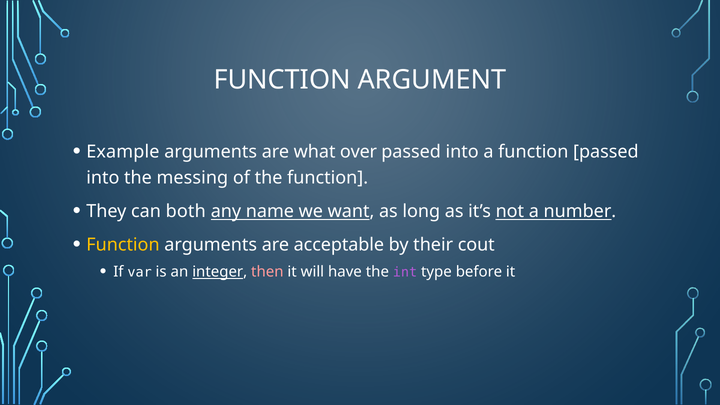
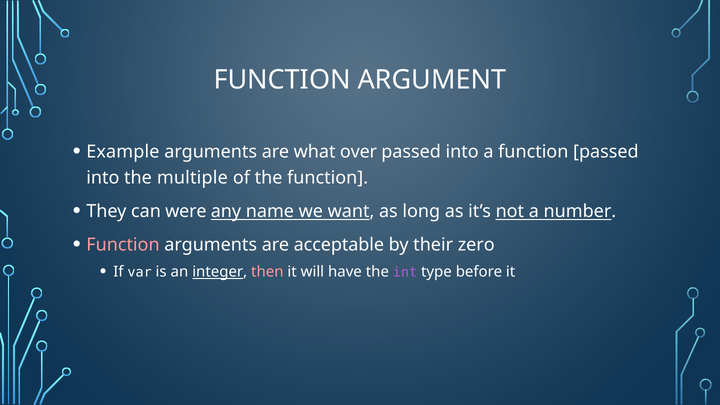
messing: messing -> multiple (192, 178)
both: both -> were (186, 211)
Function colour: yellow -> pink (123, 245)
cout: cout -> zero (476, 245)
